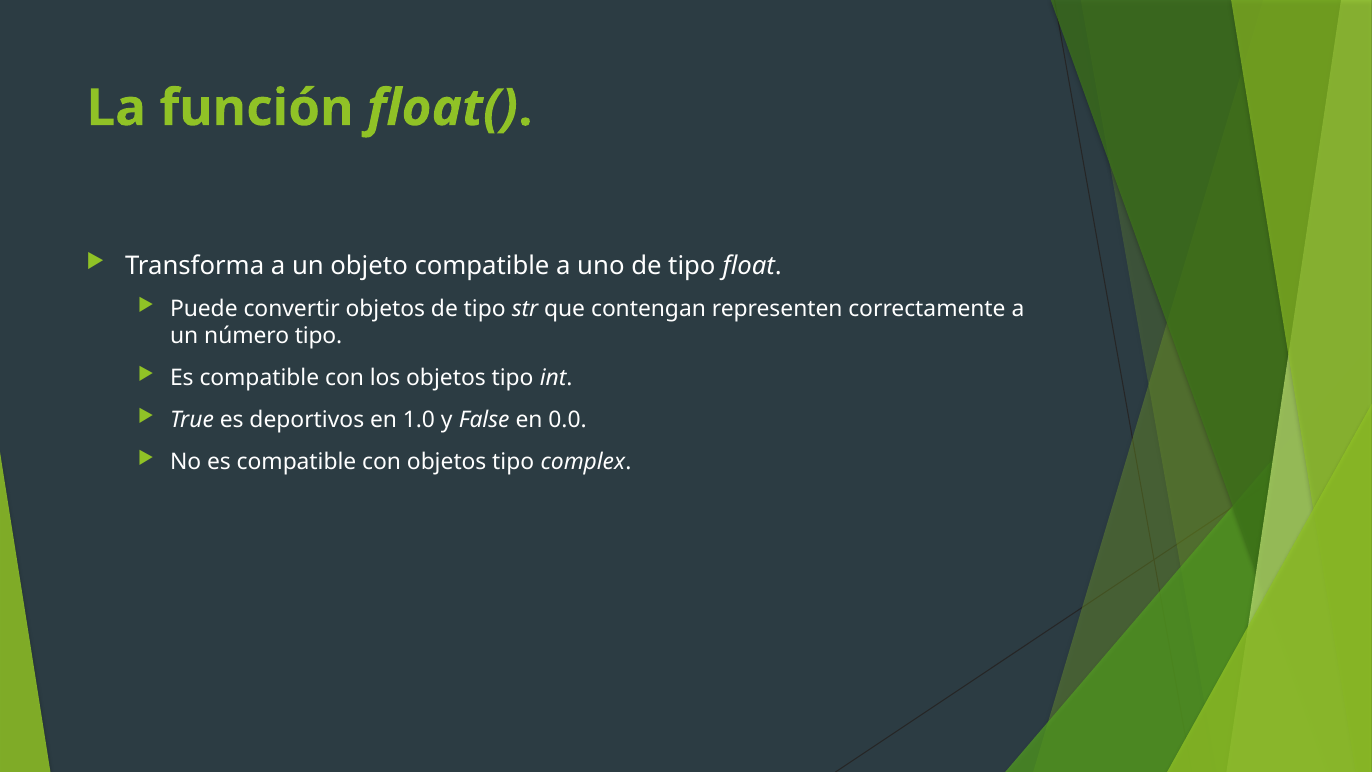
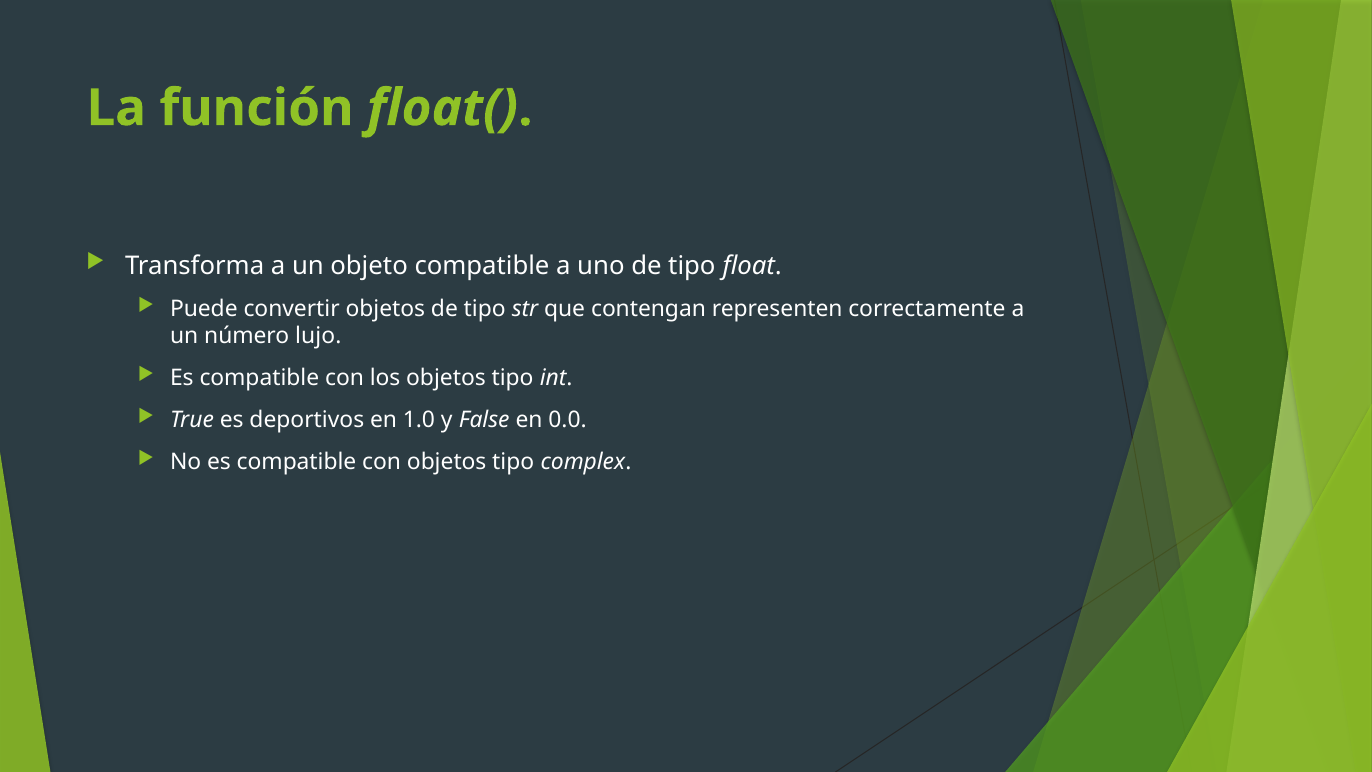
número tipo: tipo -> lujo (318, 336)
